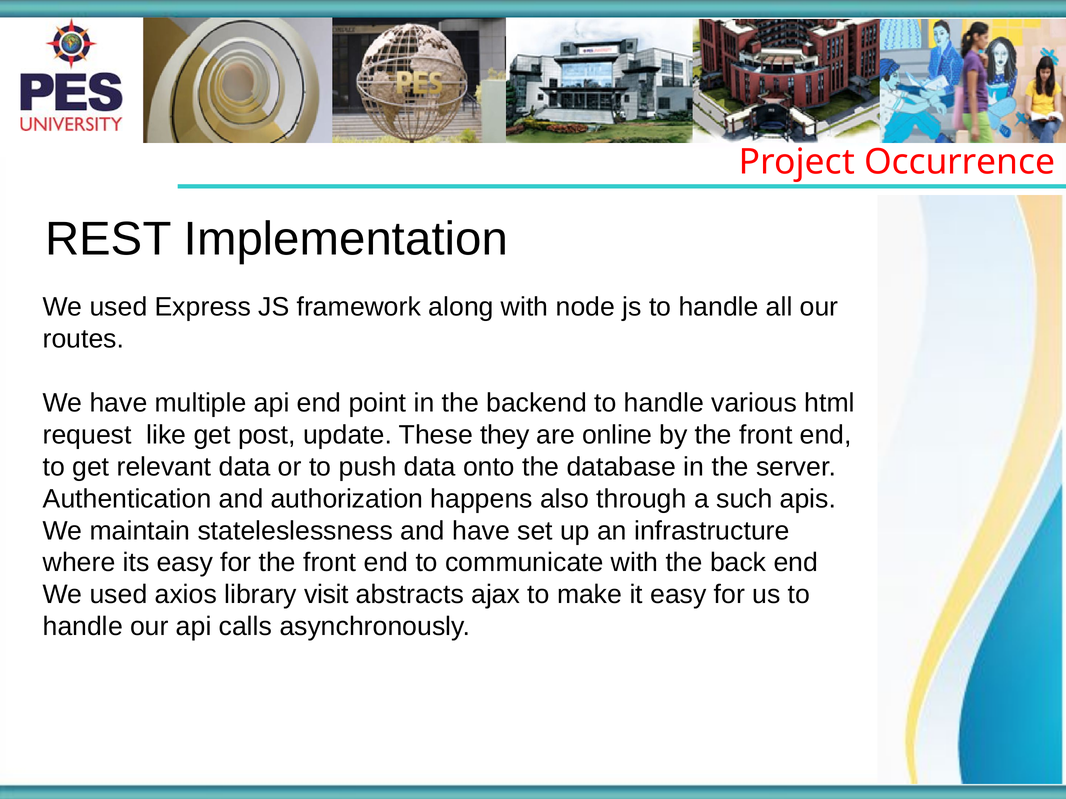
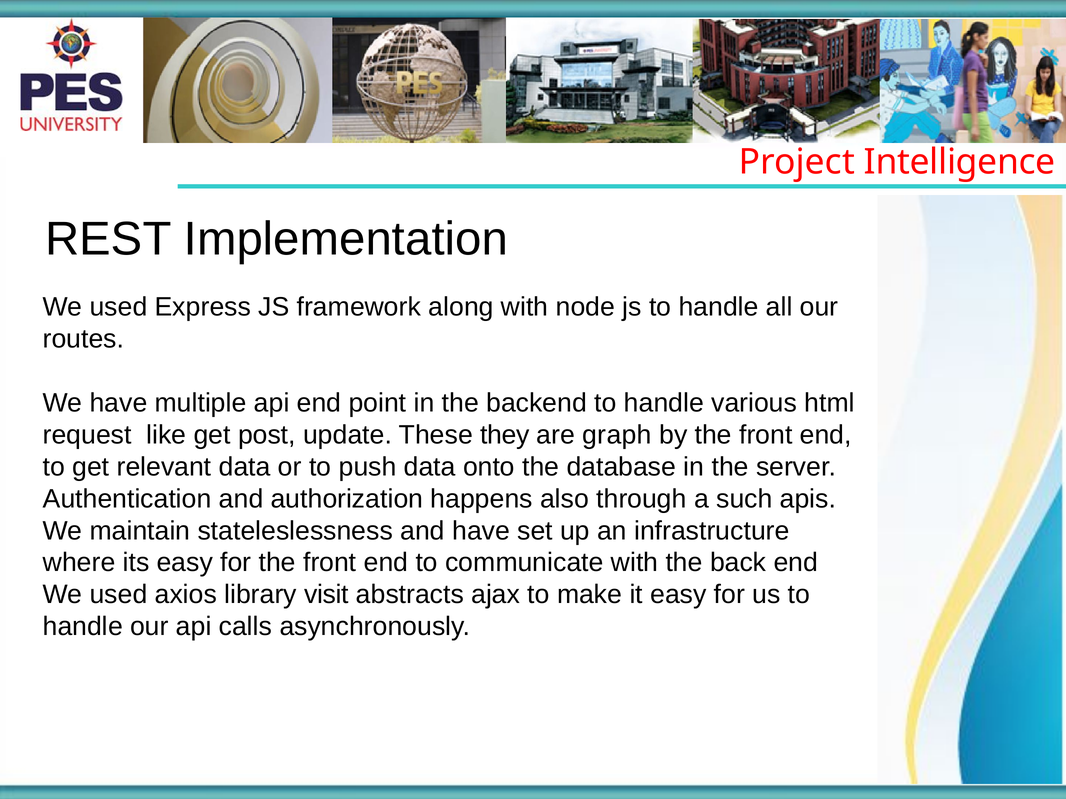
Occurrence: Occurrence -> Intelligence (960, 162)
online: online -> graph (617, 435)
